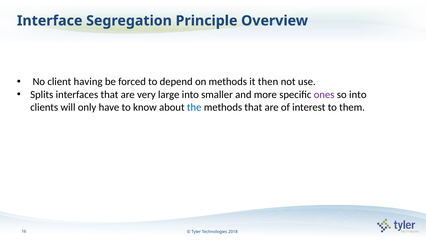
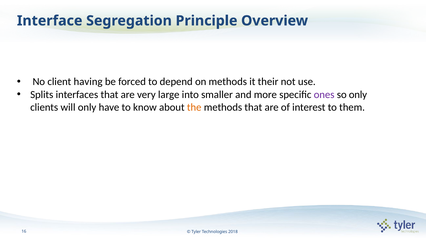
then: then -> their (268, 82)
so into: into -> only (358, 94)
the colour: blue -> orange (194, 107)
